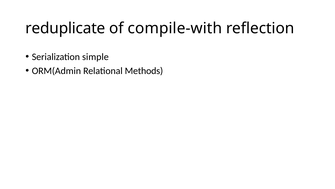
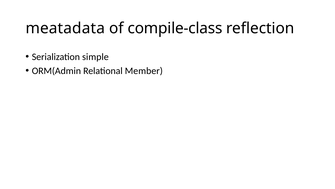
reduplicate: reduplicate -> meatadata (65, 28)
compile-with: compile-with -> compile-class (175, 28)
Methods: Methods -> Member (144, 71)
